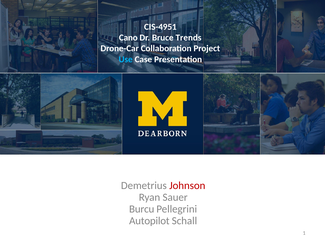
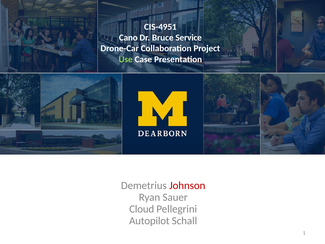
Trends: Trends -> Service (189, 38)
Use colour: light blue -> light green (126, 59)
Burcu: Burcu -> Cloud (142, 209)
